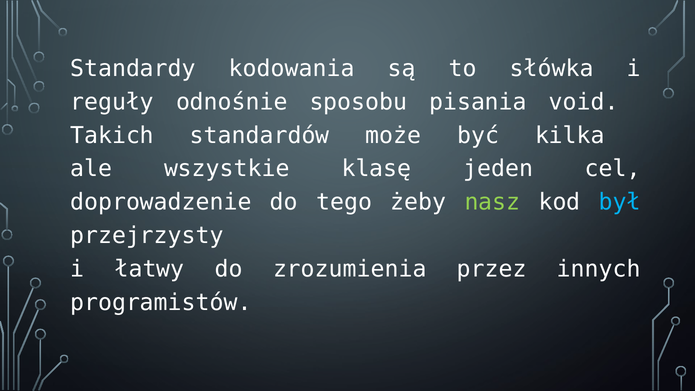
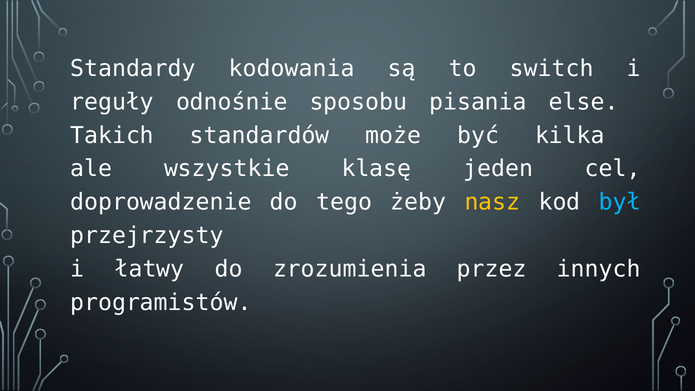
słówka: słówka -> switch (552, 69)
void: void -> else (584, 102)
nasz colour: light green -> yellow (492, 202)
